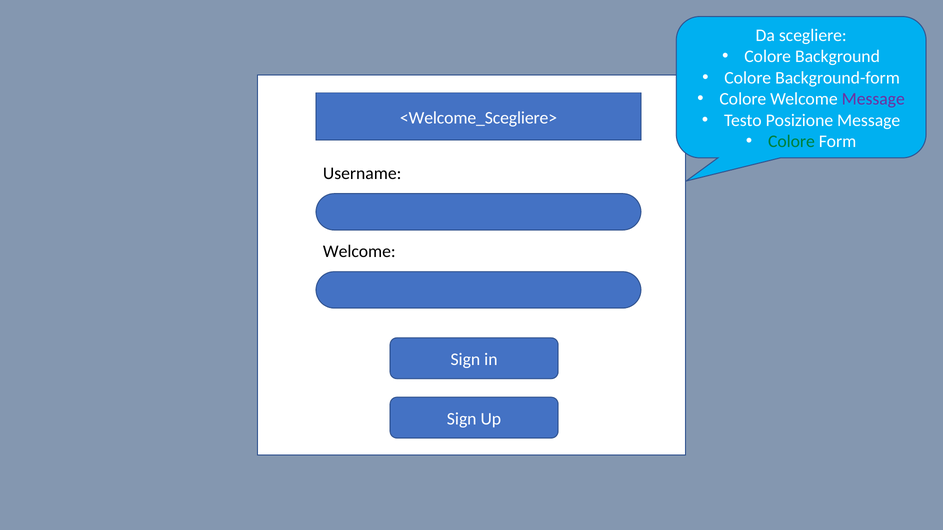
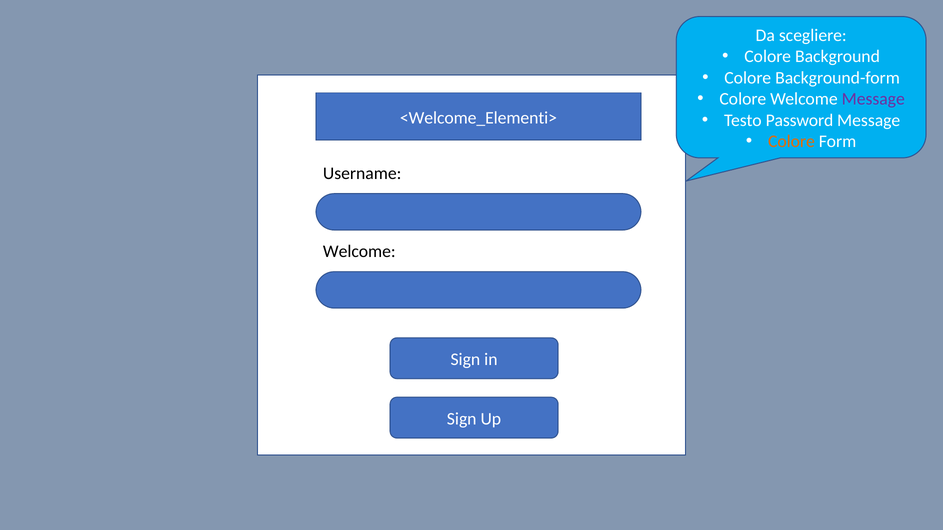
<Welcome_Scegliere>: <Welcome_Scegliere> -> <Welcome_Elementi> (478, 118)
Posizione: Posizione -> Password (799, 120)
Colore colour: green -> orange (791, 142)
